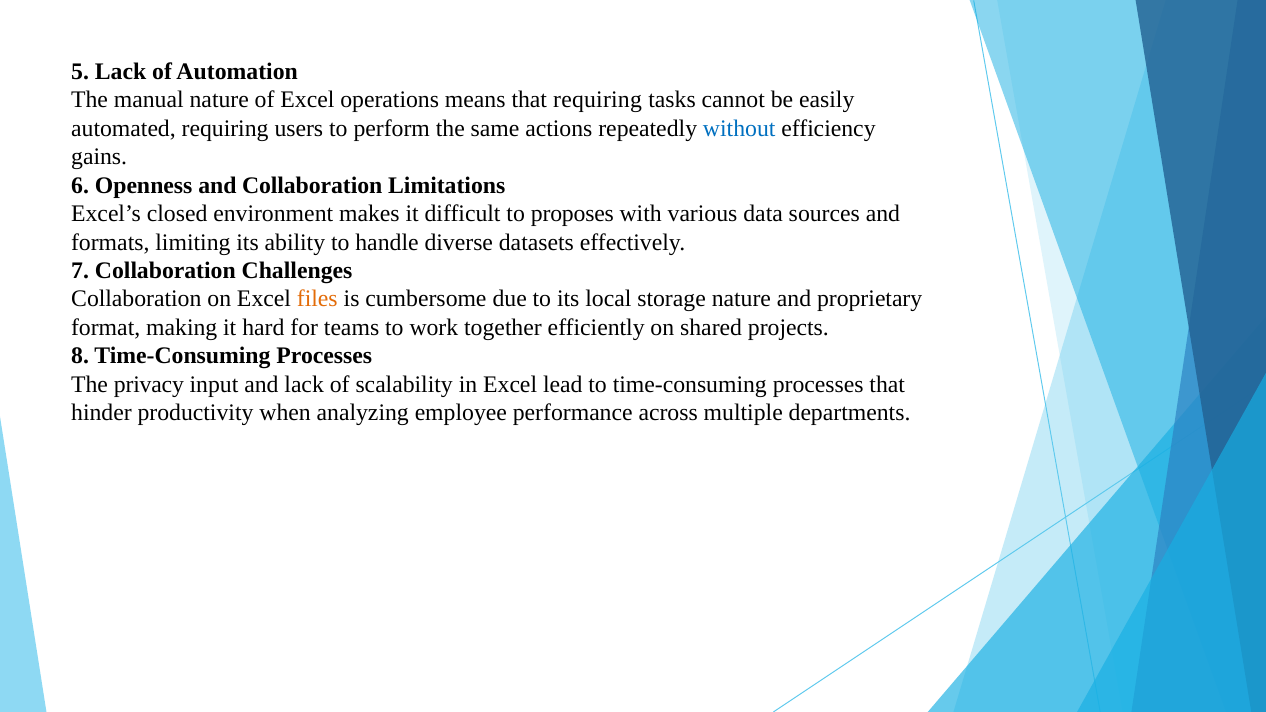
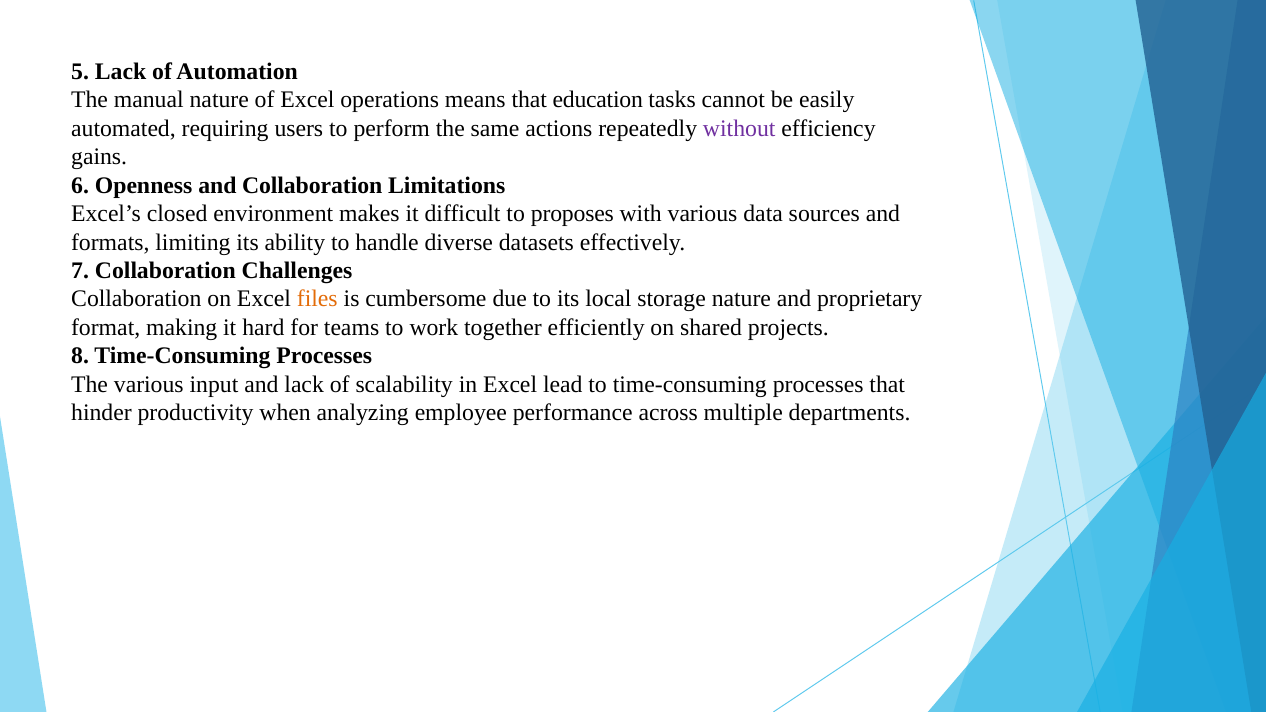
that requiring: requiring -> education (598, 100)
without colour: blue -> purple (739, 128)
The privacy: privacy -> various (149, 385)
